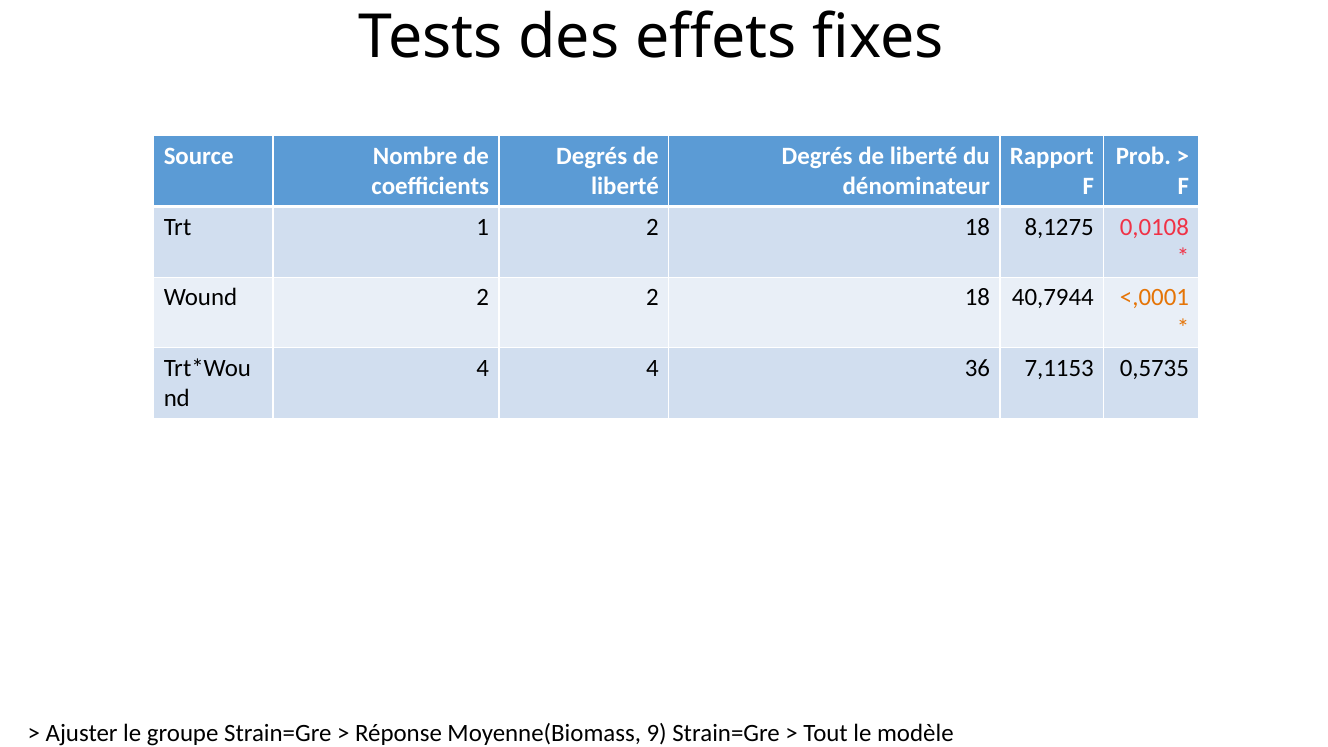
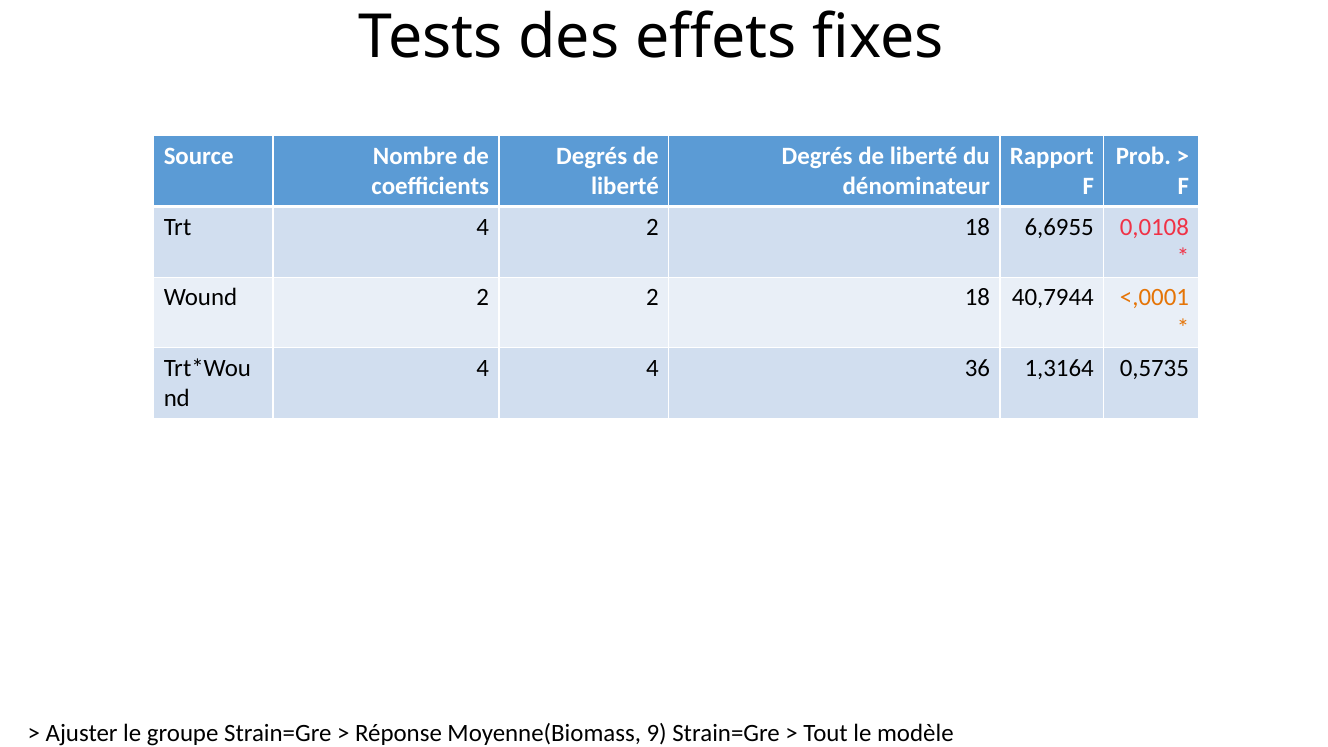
Trt 1: 1 -> 4 (483, 227)
8,1275: 8,1275 -> 6,6955 (1059, 227)
7,1153: 7,1153 -> 1,3164 (1059, 368)
